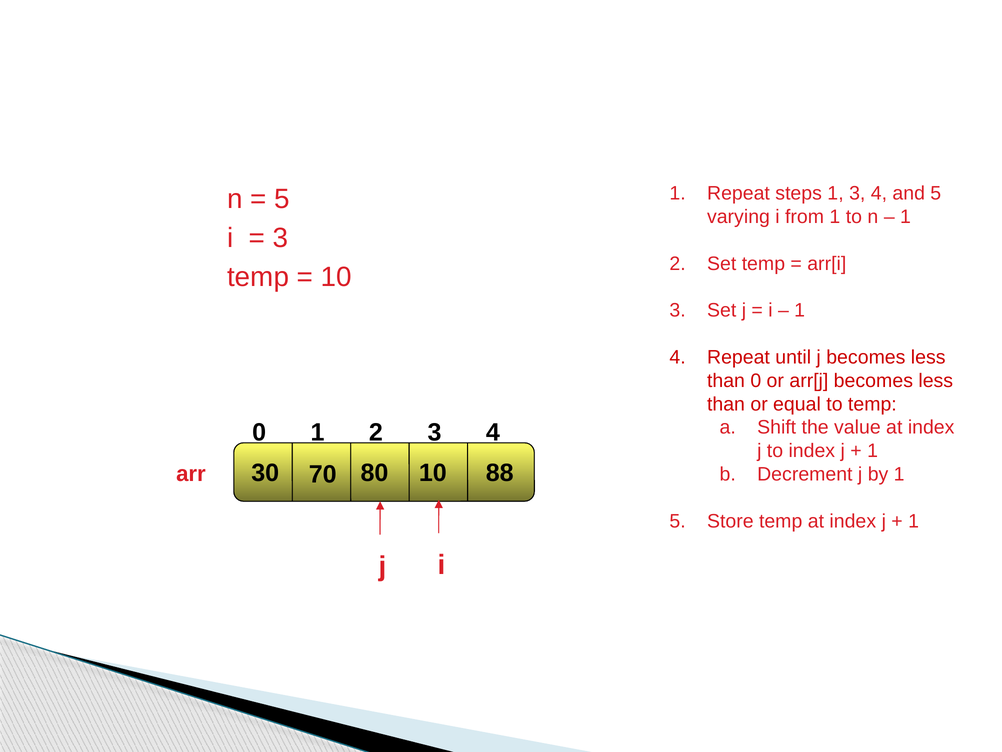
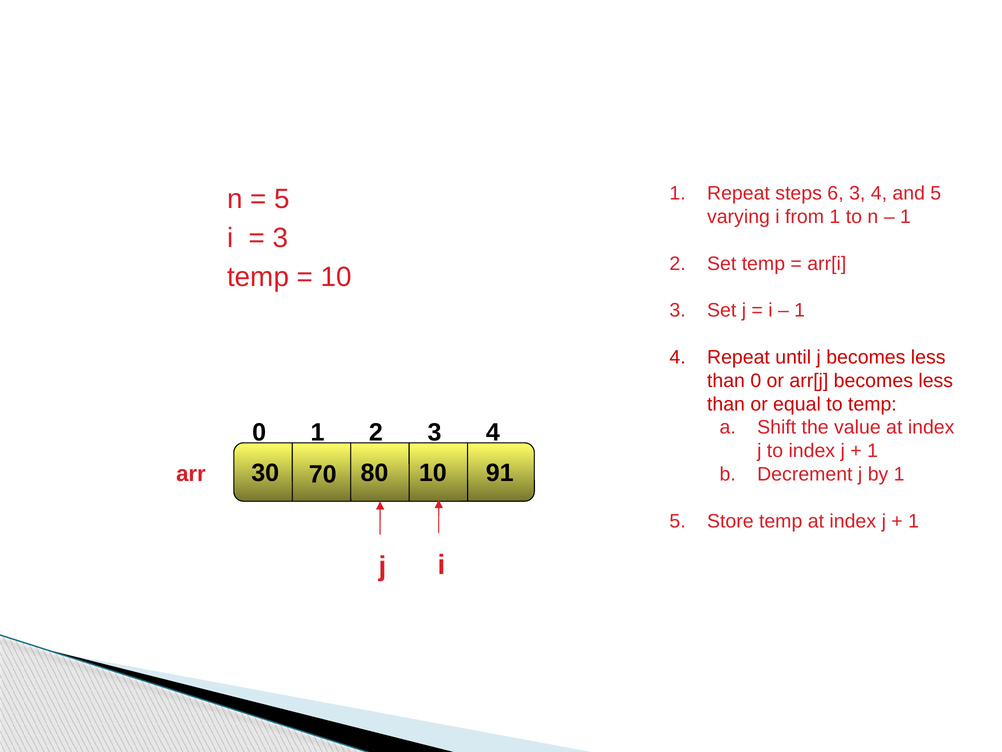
steps 1: 1 -> 6 (835, 193)
88: 88 -> 91 (500, 473)
